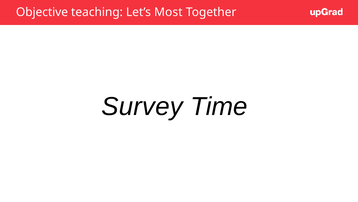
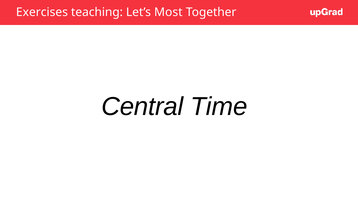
Objective: Objective -> Exercises (42, 12)
Survey: Survey -> Central (142, 106)
